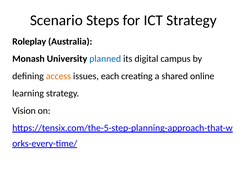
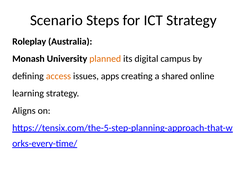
planned colour: blue -> orange (105, 59)
each: each -> apps (110, 76)
Vision: Vision -> Aligns (24, 111)
